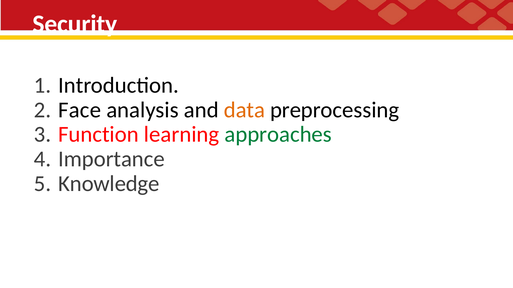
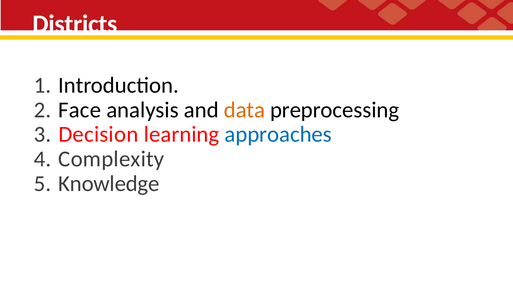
Security: Security -> Districts (75, 24)
Function: Function -> Decision (98, 135)
approaches colour: green -> blue (278, 135)
Importance: Importance -> Complexity (111, 159)
